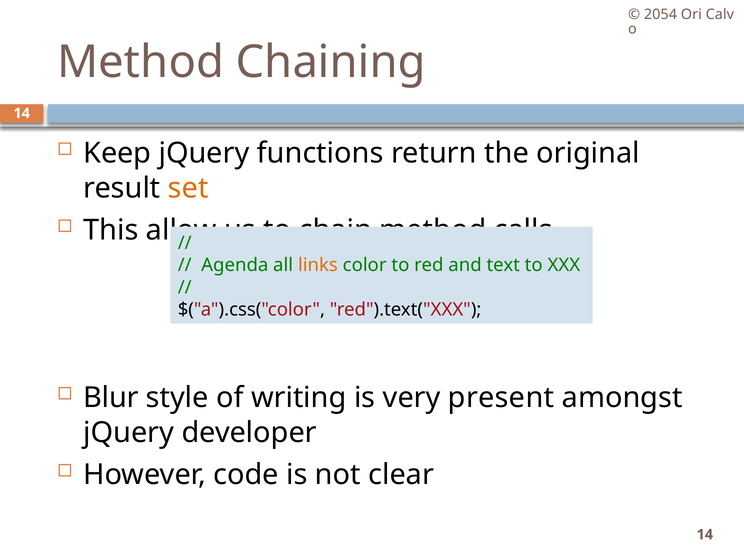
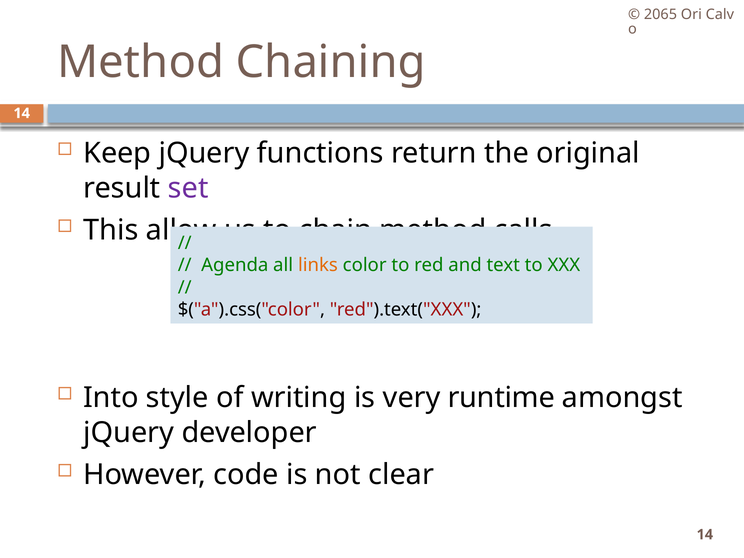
2054: 2054 -> 2065 (660, 15)
set colour: orange -> purple (188, 188)
Blur: Blur -> Into (111, 398)
present: present -> runtime (501, 398)
